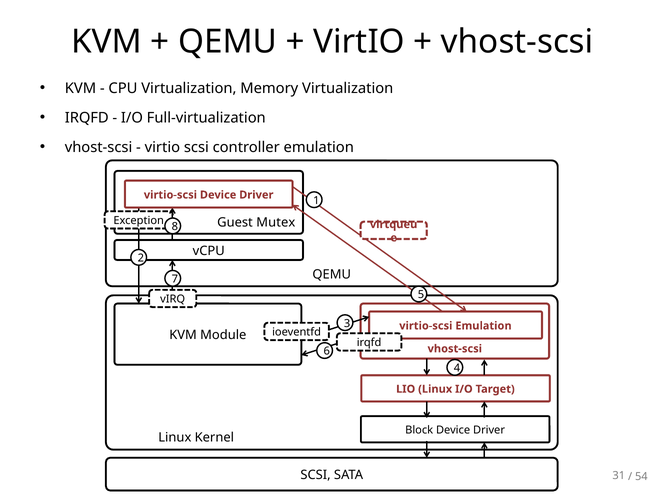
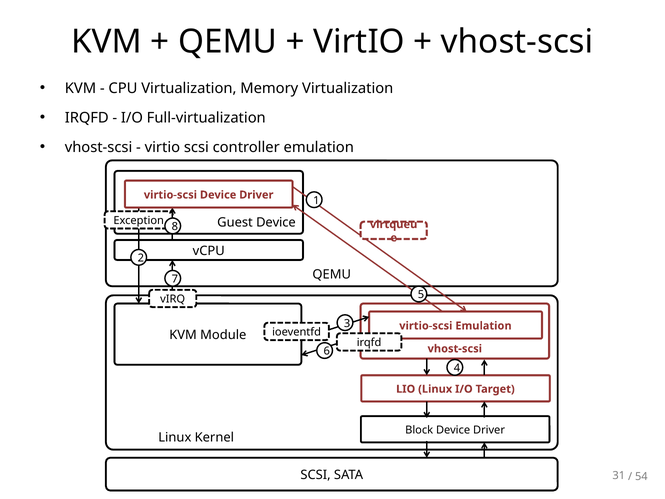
Guest Mutex: Mutex -> Device (276, 223)
